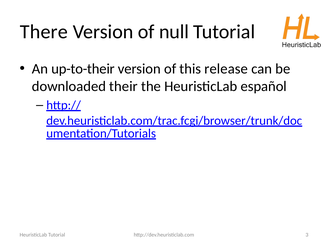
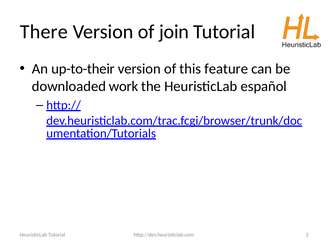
null: null -> join (174, 32)
release: release -> feature (226, 69)
their: their -> work (124, 86)
